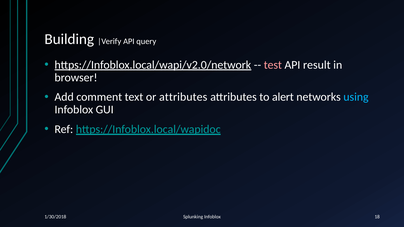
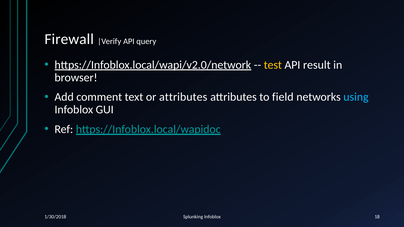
Building: Building -> Firewall (69, 39)
test colour: pink -> yellow (273, 65)
alert: alert -> field (283, 97)
